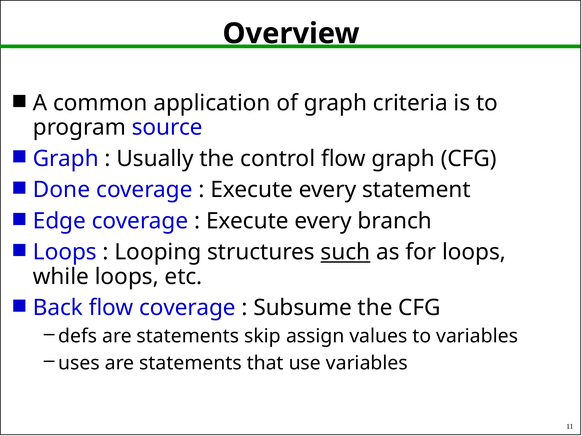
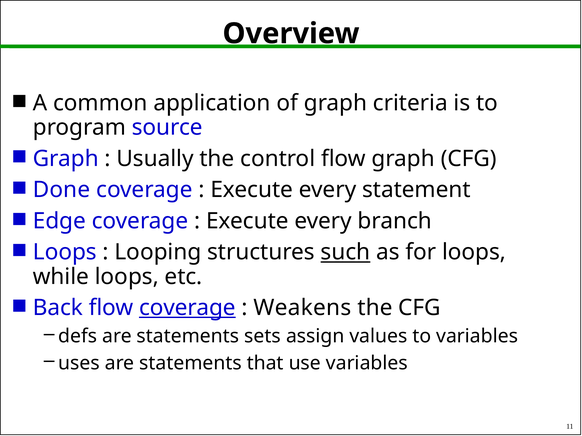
coverage underline: none -> present (187, 308)
Subsume: Subsume -> Weakens (302, 308)
skip: skip -> sets (262, 337)
